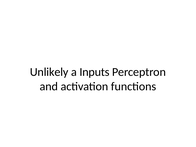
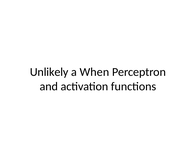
Inputs: Inputs -> When (94, 72)
